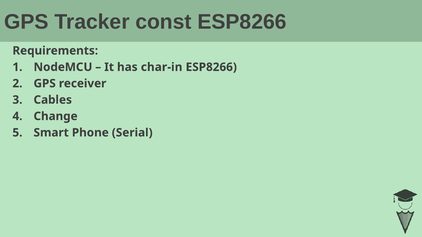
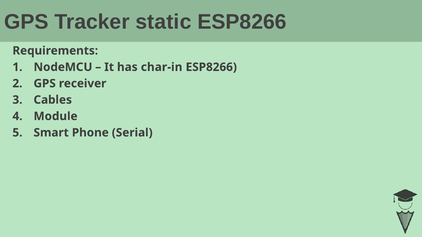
const: const -> static (163, 22)
Change: Change -> Module (56, 116)
